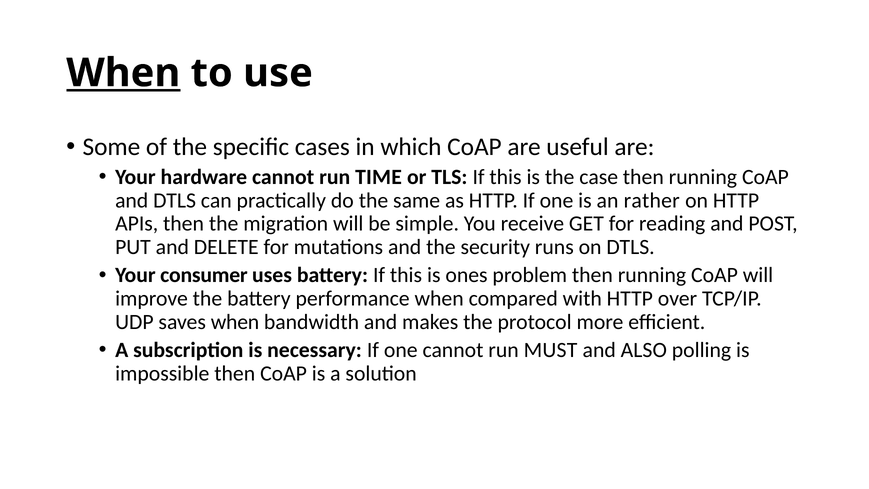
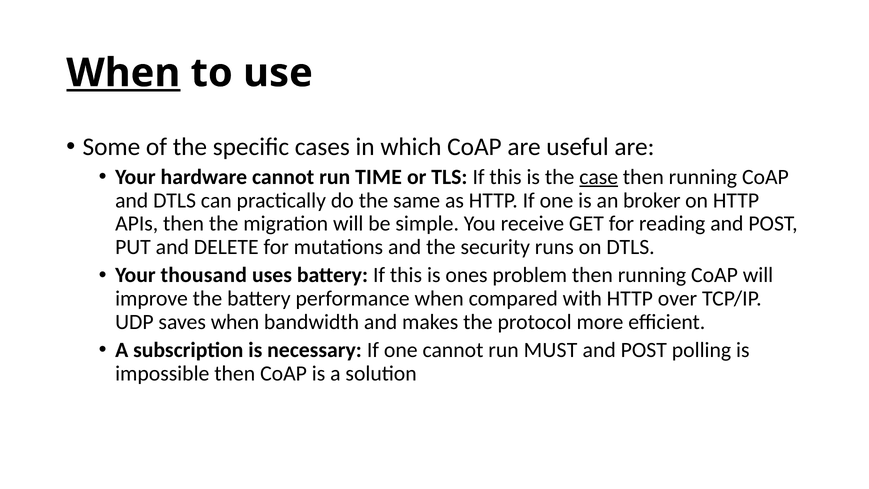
case underline: none -> present (599, 177)
rather: rather -> broker (652, 200)
consumer: consumer -> thousand (204, 275)
ALSO: ALSO -> POST (644, 350)
